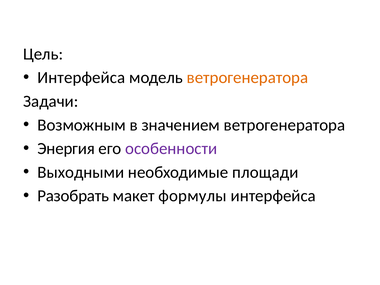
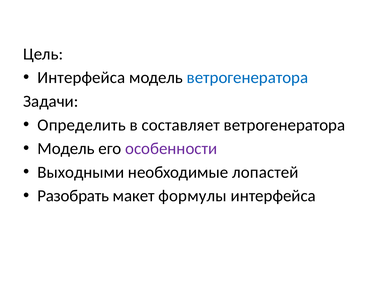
ветрогенератора colour: orange -> blue (247, 78)
Возможным: Возможным -> Определить (82, 125)
значением: значением -> составляет (181, 125)
Энергия: Энергия -> Модель (66, 149)
площади: площади -> лопастей (265, 172)
